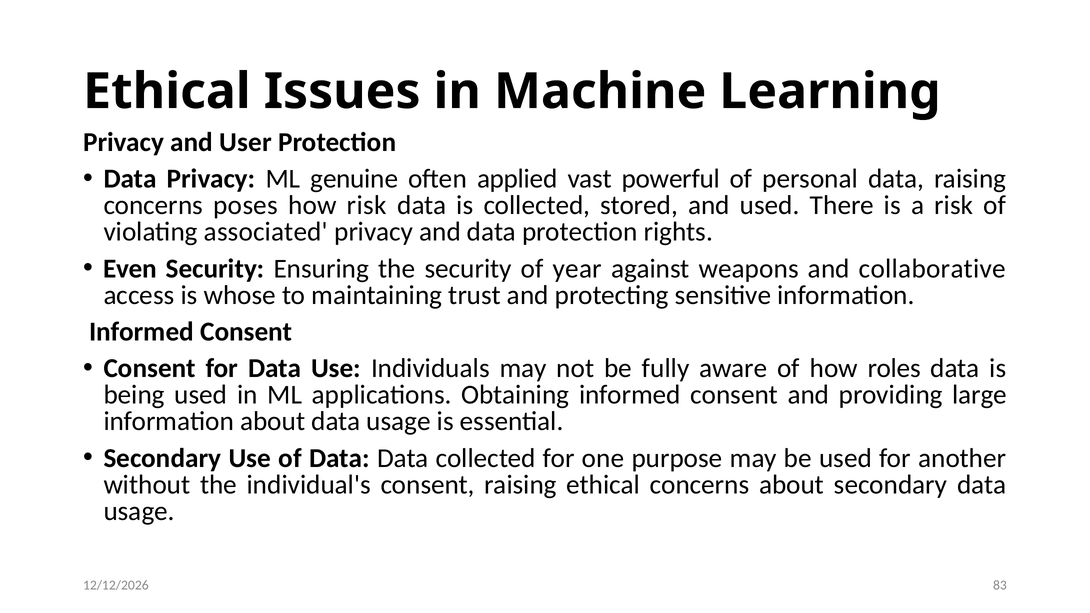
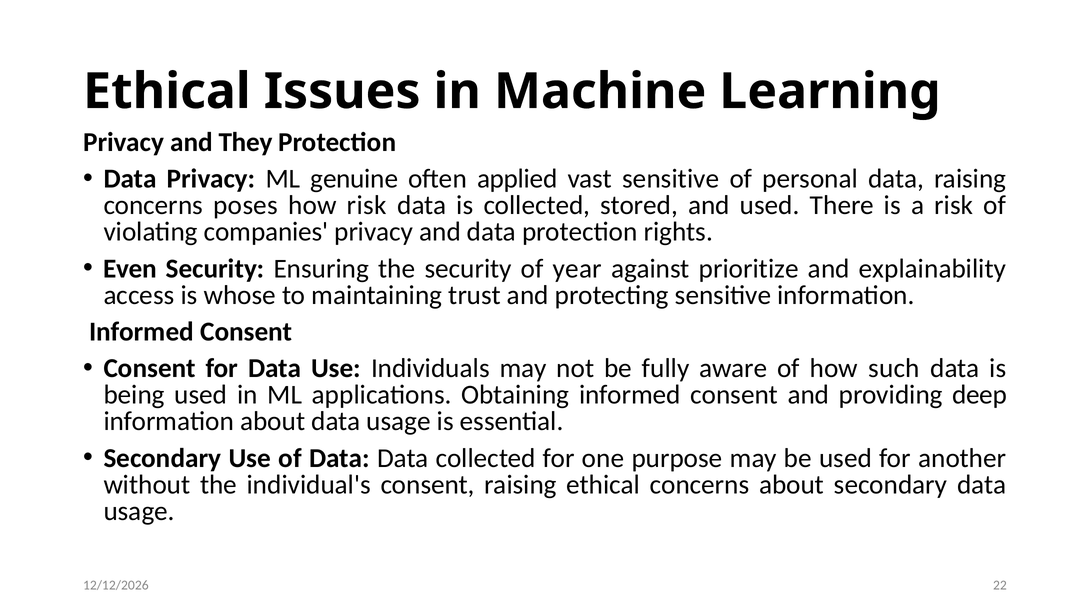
User: User -> They (246, 142)
vast powerful: powerful -> sensitive (671, 179)
associated: associated -> companies (266, 232)
weapons: weapons -> prioritize (749, 269)
collaborative: collaborative -> explainability (933, 269)
roles: roles -> such (894, 369)
large: large -> deep (980, 395)
83: 83 -> 22 (1000, 585)
